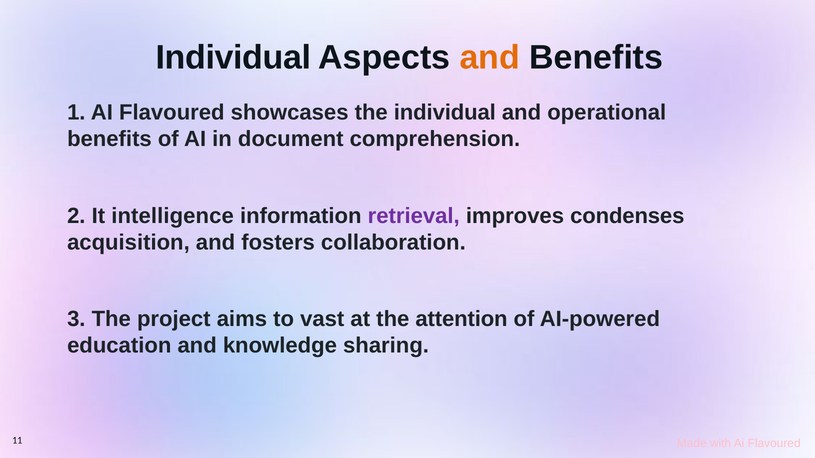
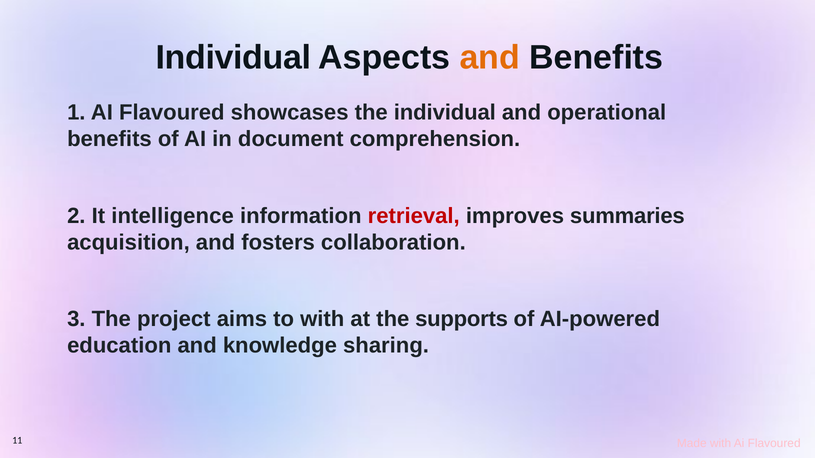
retrieval colour: purple -> red (414, 216)
condenses: condenses -> summaries (627, 216)
to vast: vast -> with (322, 319)
attention: attention -> supports (462, 319)
